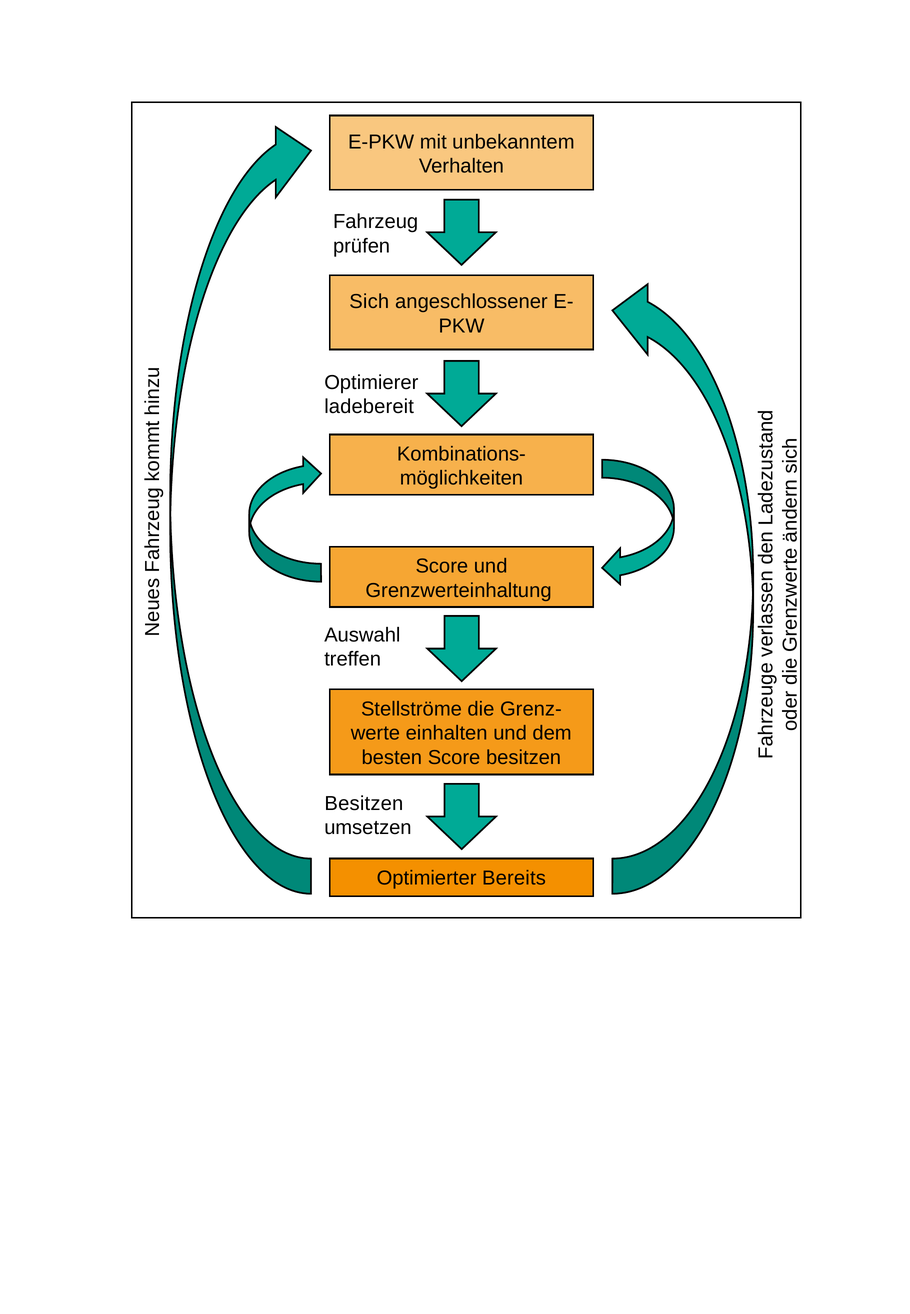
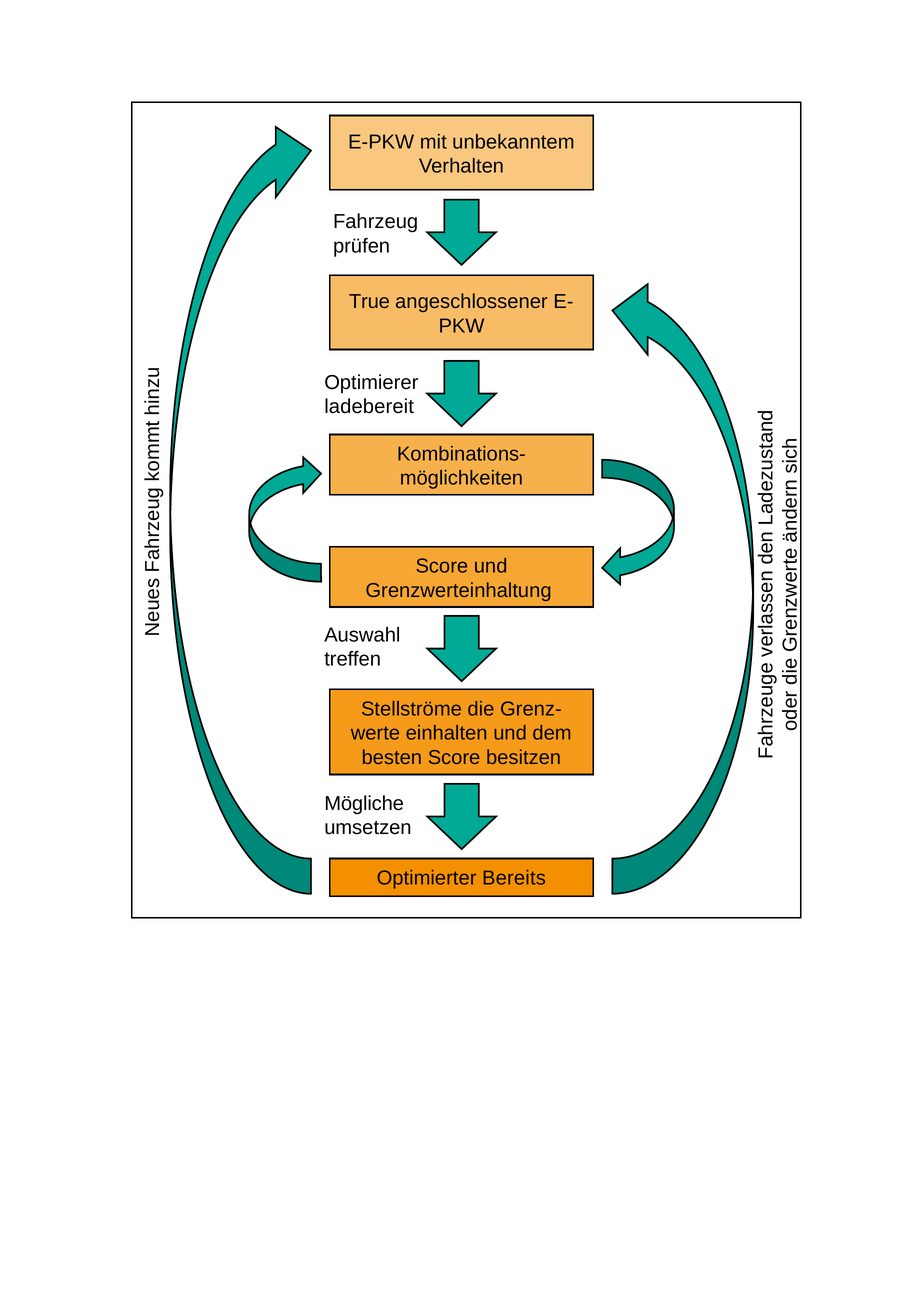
Sich: Sich -> True (369, 302)
Besitzen: Besitzen -> Mögliche (364, 804)
